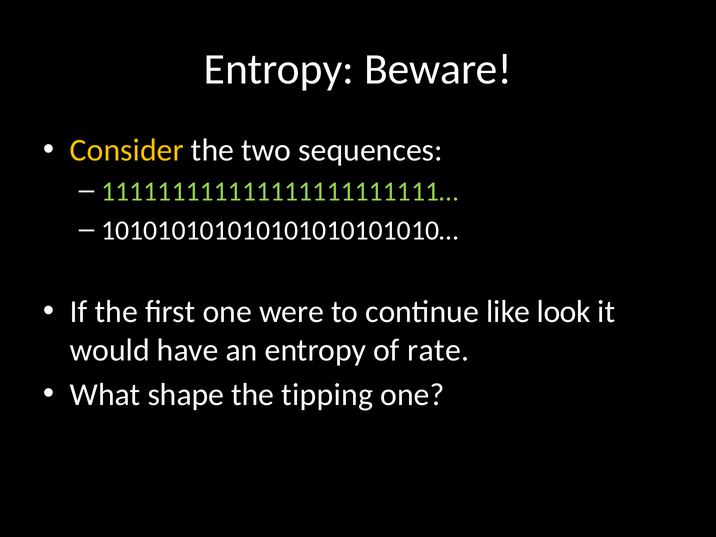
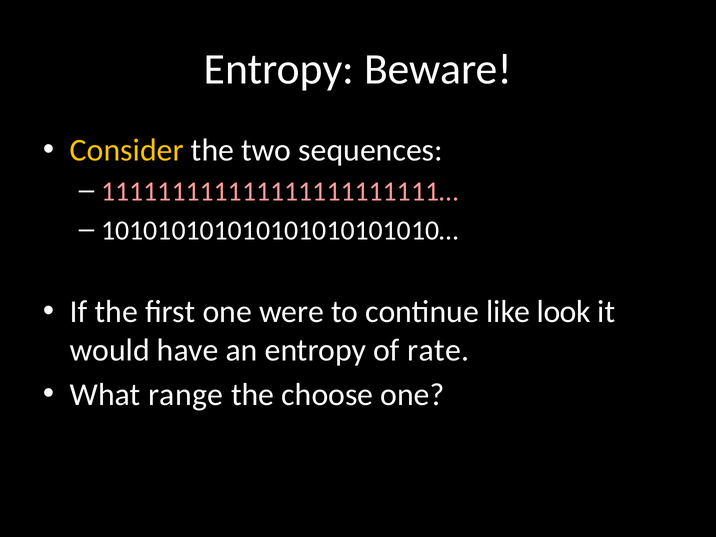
111111111111111111111111… colour: light green -> pink (280, 191)
shape: shape -> range (186, 395)
tipping: tipping -> choose (327, 395)
